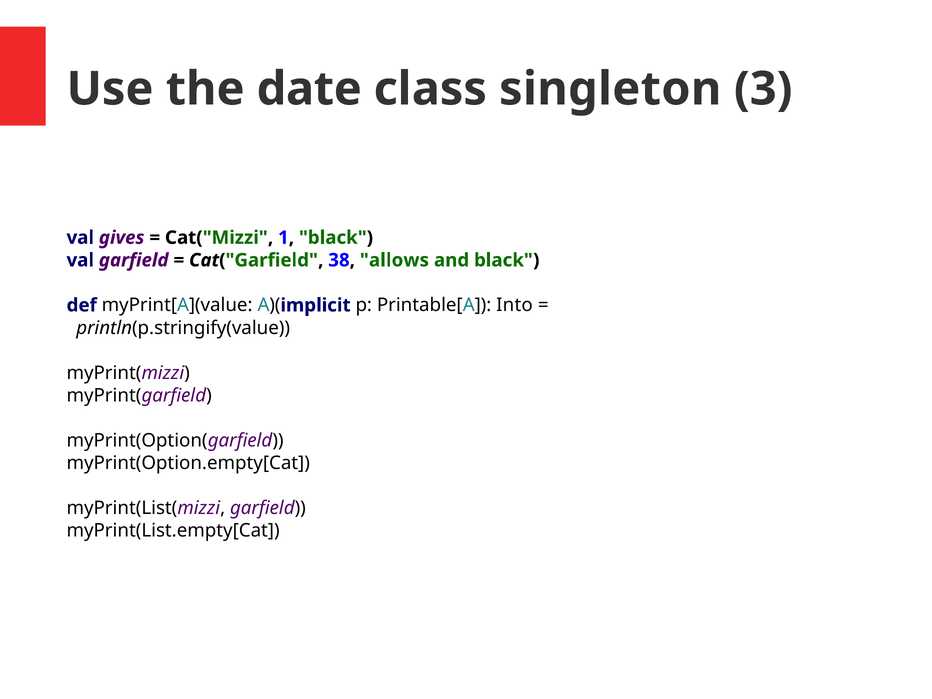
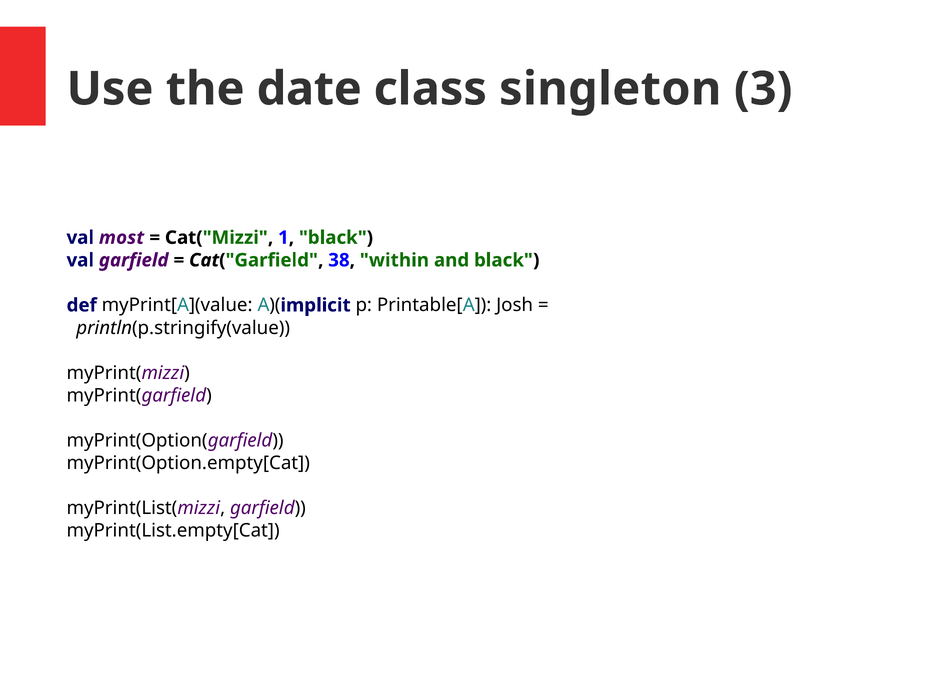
gives: gives -> most (122, 238)
allows: allows -> within (394, 260)
Into: Into -> Josh (515, 305)
